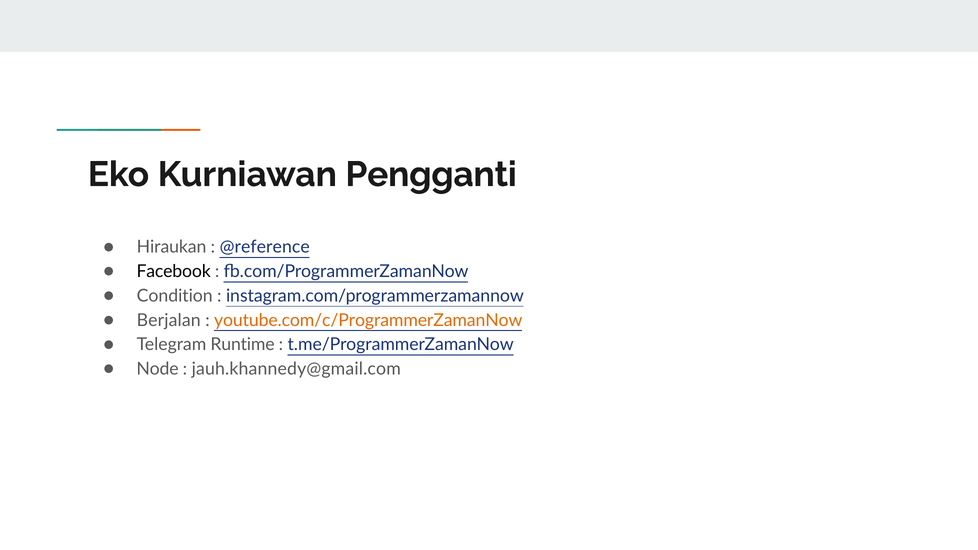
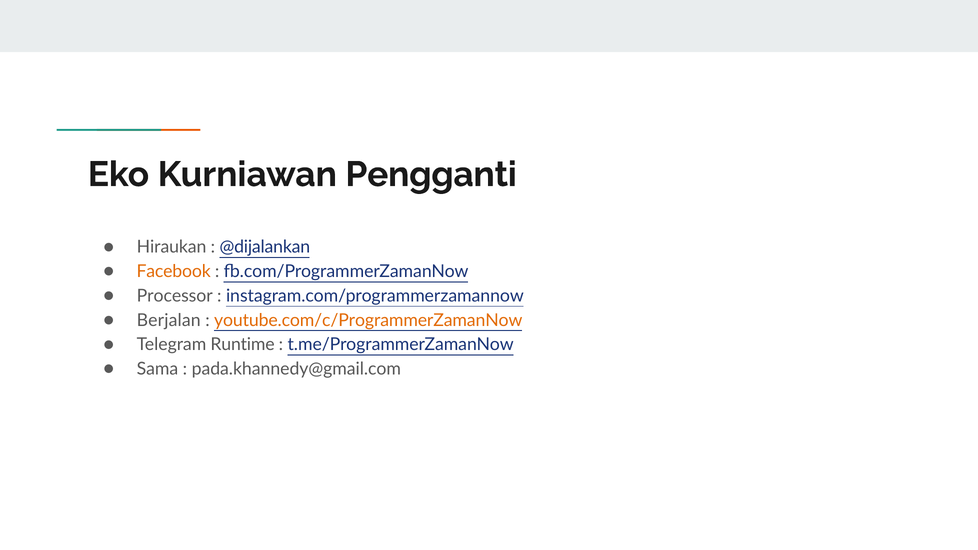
@reference: @reference -> @dijalankan (265, 247)
Facebook colour: black -> orange (174, 272)
Condition: Condition -> Processor (175, 296)
Node: Node -> Sama (157, 369)
jauh.khannedy@gmail.com: jauh.khannedy@gmail.com -> pada.khannedy@gmail.com (296, 369)
